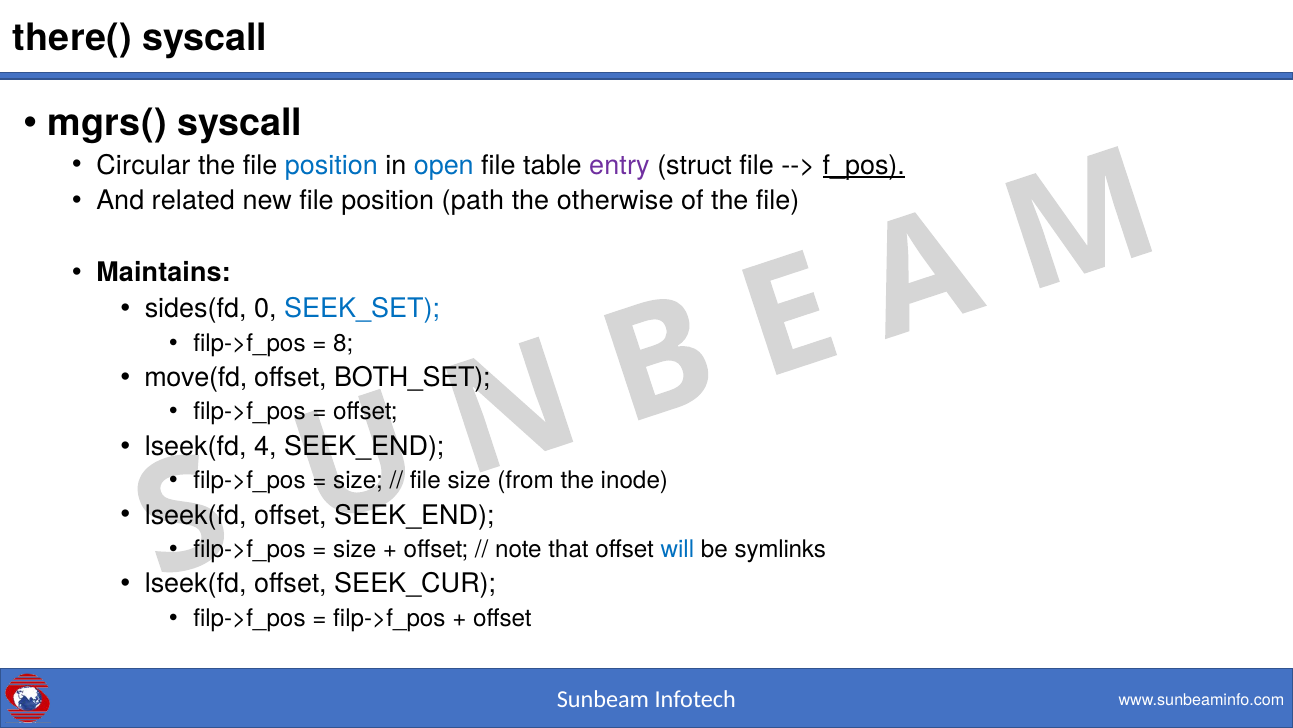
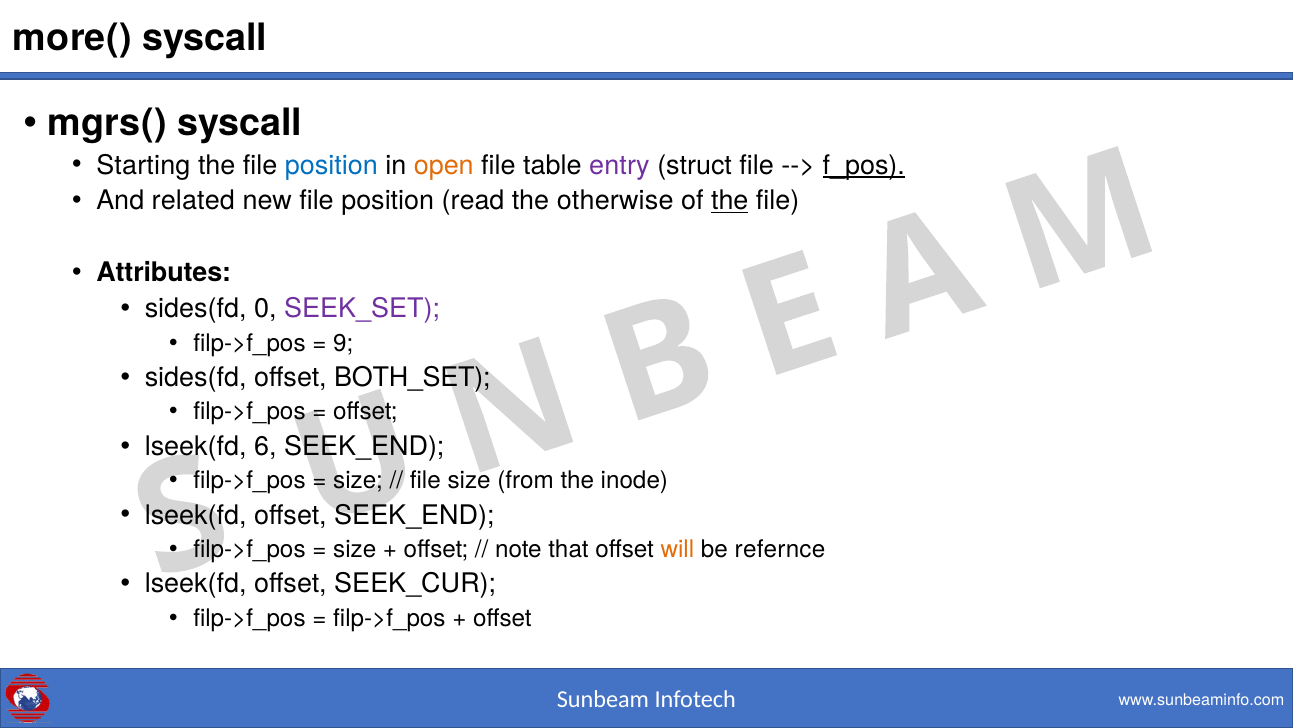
there(: there( -> more( (72, 38)
Circular: Circular -> Starting (143, 165)
open colour: blue -> orange (444, 165)
path: path -> read (473, 201)
the underline: none -> present (730, 201)
Maintains: Maintains -> Attributes (164, 273)
SEEK_SET colour: blue -> purple (362, 308)
8: 8 -> 9 (343, 343)
move(fd: move(fd -> sides(fd (196, 377)
4: 4 -> 6 (265, 446)
will colour: blue -> orange (677, 549)
symlinks: symlinks -> refernce (780, 549)
